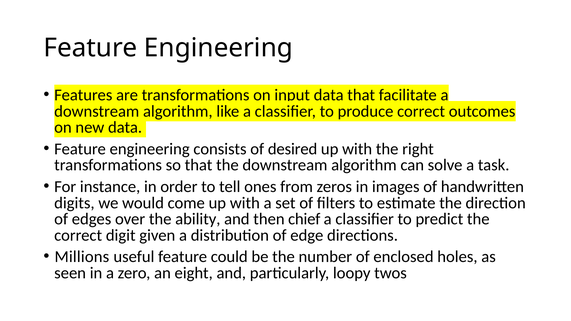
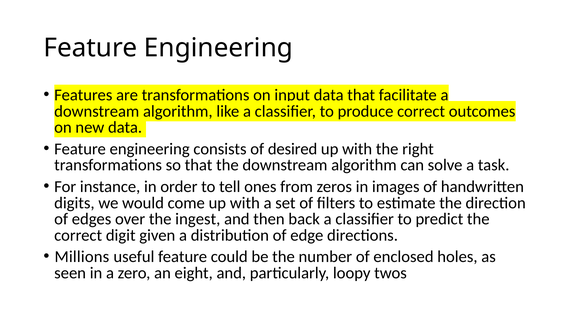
ability: ability -> ingest (198, 219)
chief: chief -> back (304, 219)
